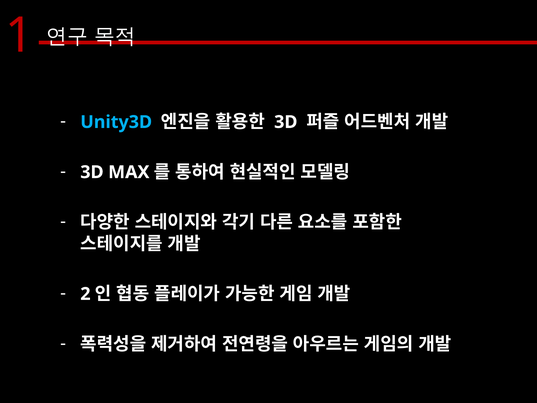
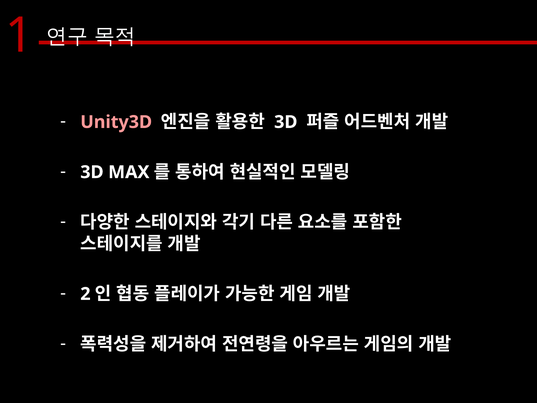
Unity3D colour: light blue -> pink (116, 122)
